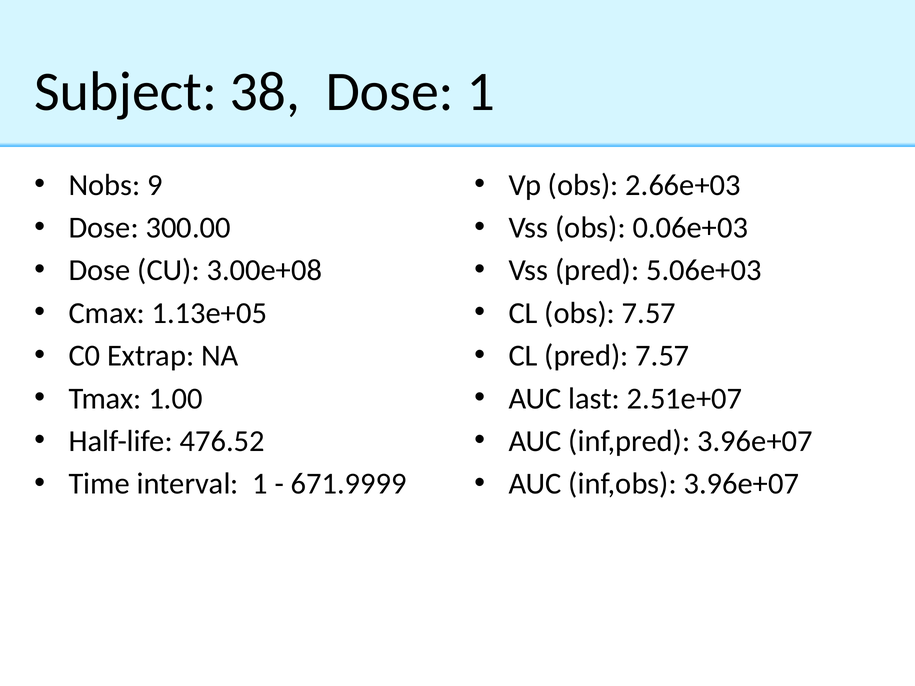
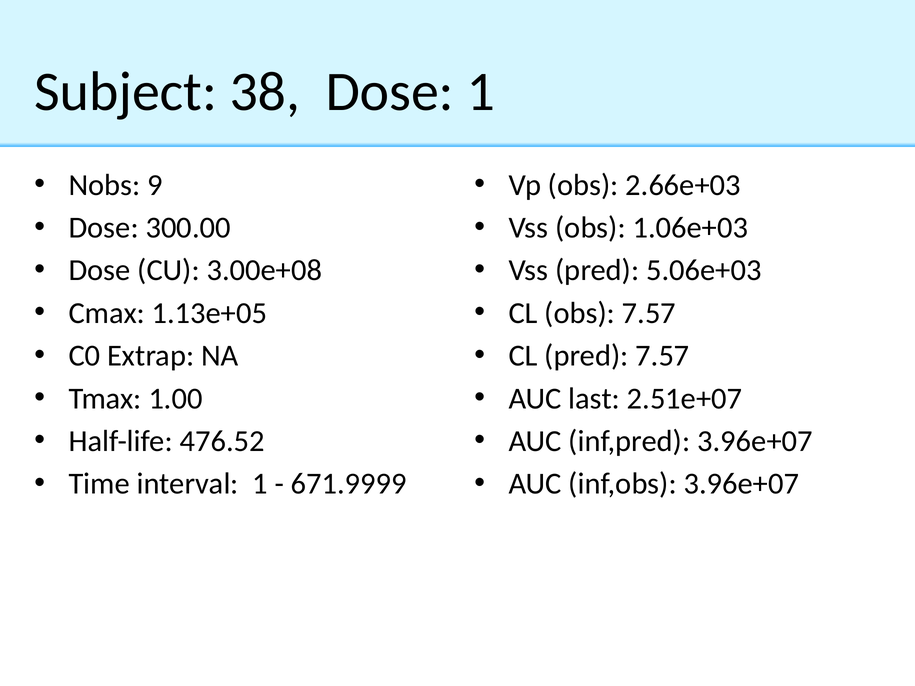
0.06e+03: 0.06e+03 -> 1.06e+03 (690, 228)
